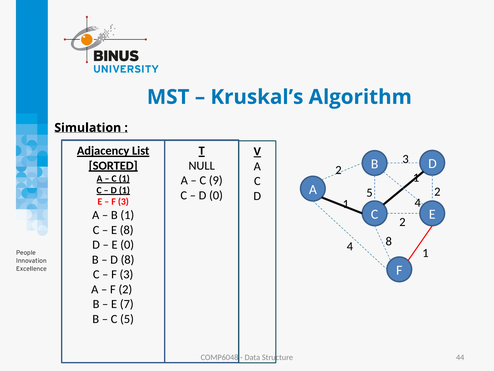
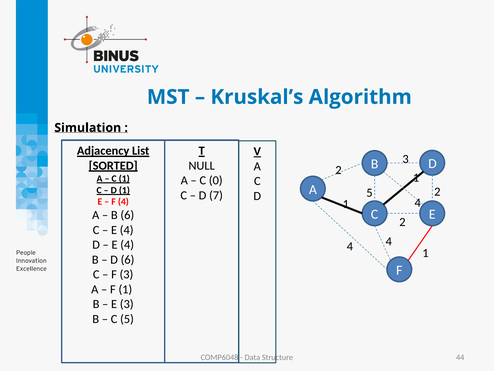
9: 9 -> 0 (216, 180)
D 0: 0 -> 7 (216, 195)
3: 3 -> 4 (123, 202)
B 1: 1 -> 6 (127, 215)
8: 8 -> 4 (127, 230)
0: 0 -> 4 (127, 245)
4 8: 8 -> 4 (389, 241)
D 8: 8 -> 6 (128, 259)
2: 2 -> 1 (125, 289)
E 7: 7 -> 3 (127, 304)
